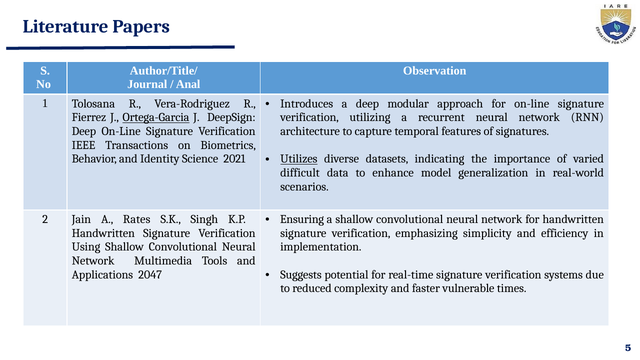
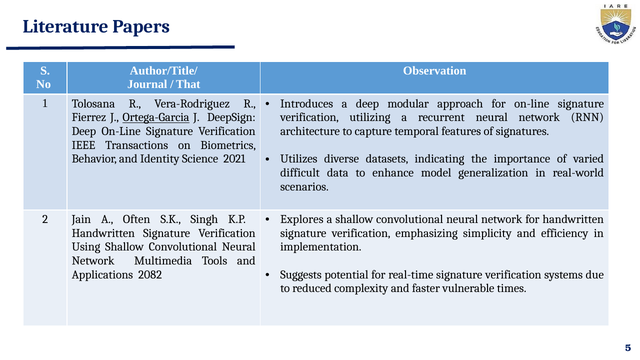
Anal: Anal -> That (188, 84)
Utilizes underline: present -> none (299, 159)
Ensuring: Ensuring -> Explores (302, 219)
Rates: Rates -> Often (137, 219)
2047: 2047 -> 2082 (150, 275)
